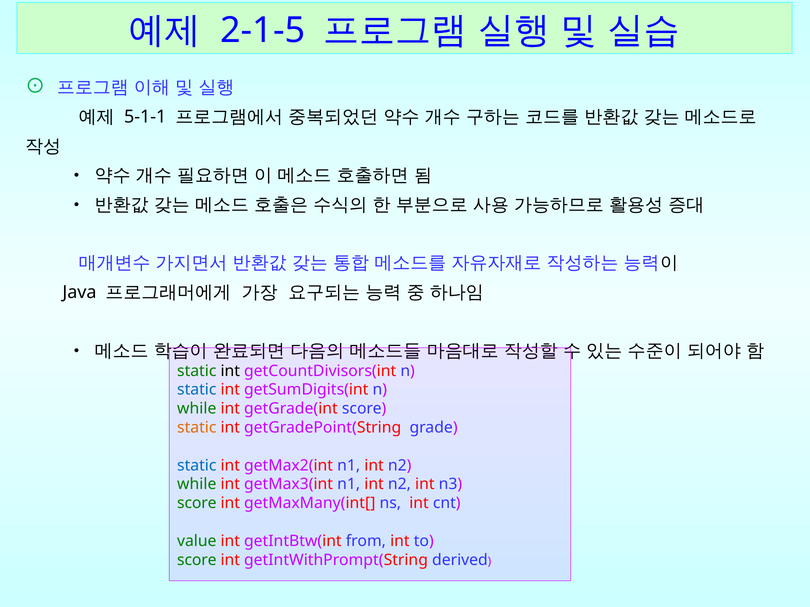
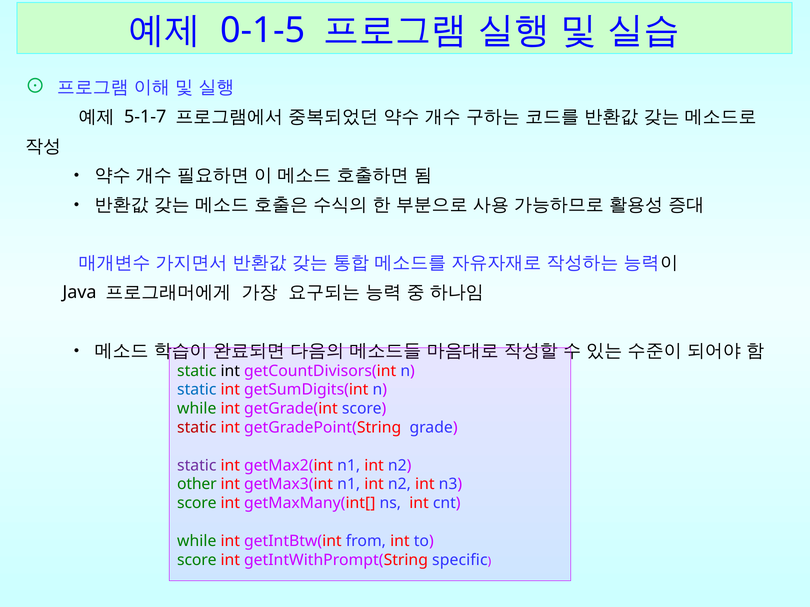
2-1-5: 2-1-5 -> 0-1-5 (263, 30)
5-1-1: 5-1-1 -> 5-1-7 (145, 117)
static colour: orange -> red (197, 428)
static colour: blue -> purple (197, 466)
while: while -> other (197, 485)
value: value -> while (197, 541)
derived: derived -> specific (460, 560)
